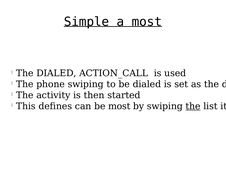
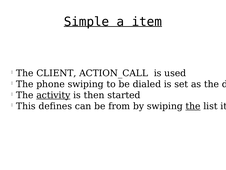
a most: most -> item (147, 22)
The DIALED: DIALED -> CLIENT (56, 73)
activity underline: none -> present (53, 95)
be most: most -> from (119, 106)
